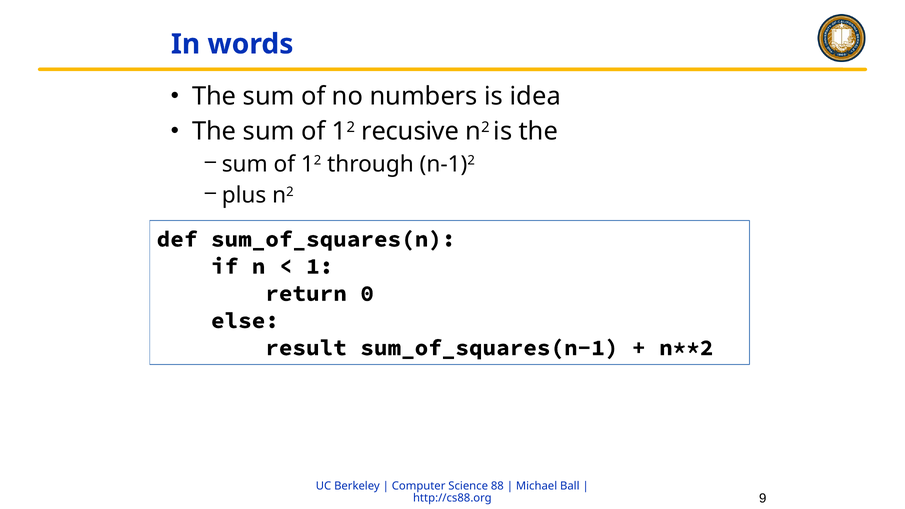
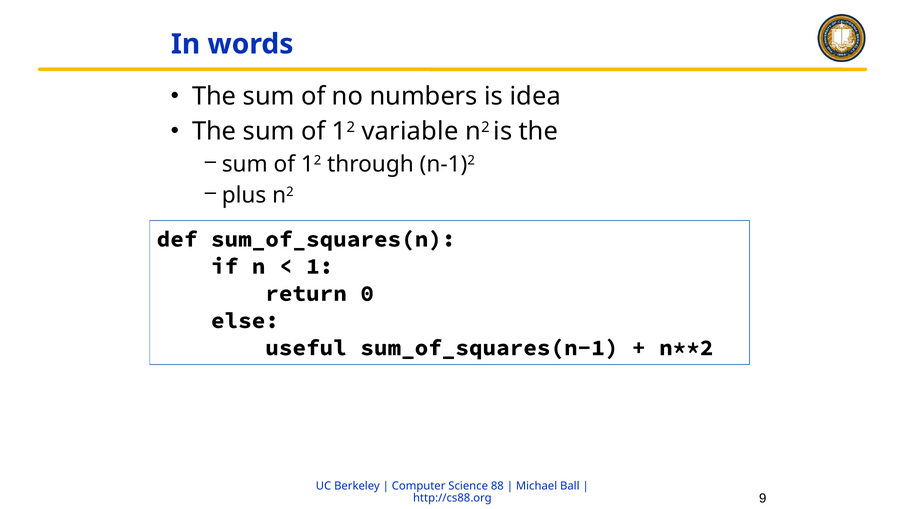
recusive: recusive -> variable (410, 131)
result: result -> useful (306, 348)
